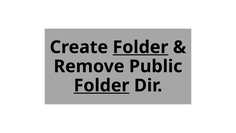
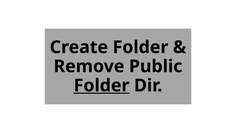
Folder underline: present -> none (140, 47)
